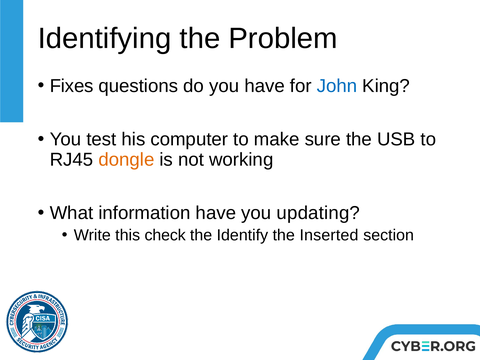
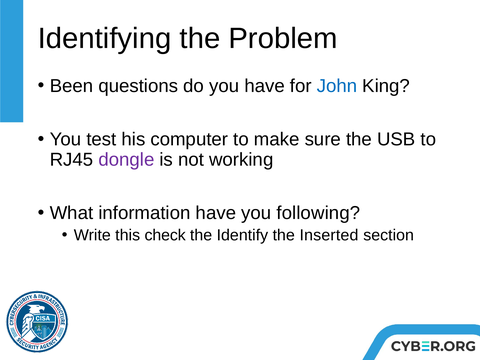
Fixes: Fixes -> Been (72, 86)
dongle colour: orange -> purple (126, 160)
updating: updating -> following (318, 213)
